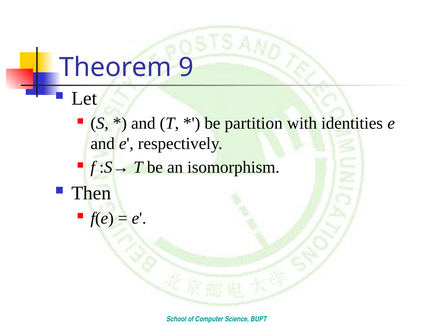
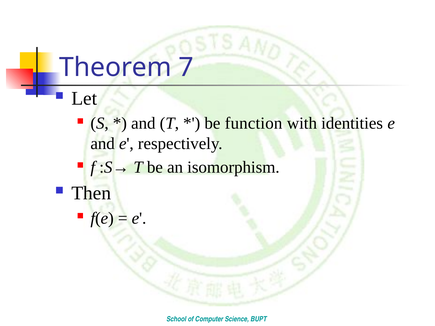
9: 9 -> 7 (186, 67)
partition: partition -> function (254, 123)
